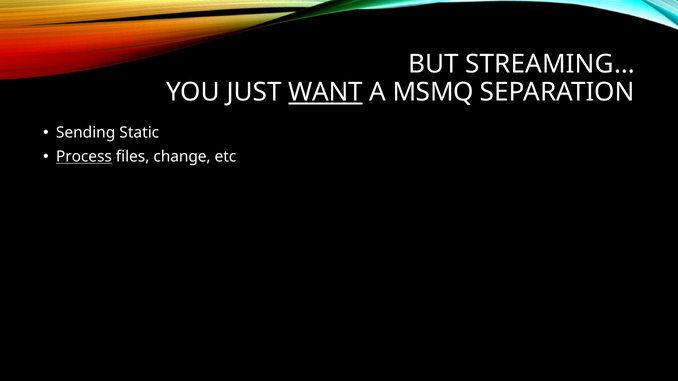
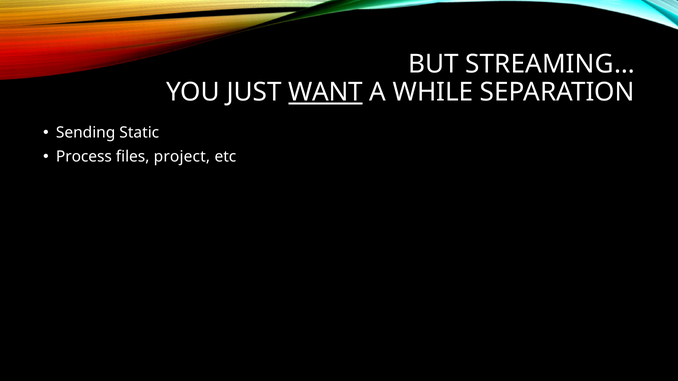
MSMQ: MSMQ -> WHILE (433, 92)
Process underline: present -> none (84, 157)
change: change -> project (182, 157)
